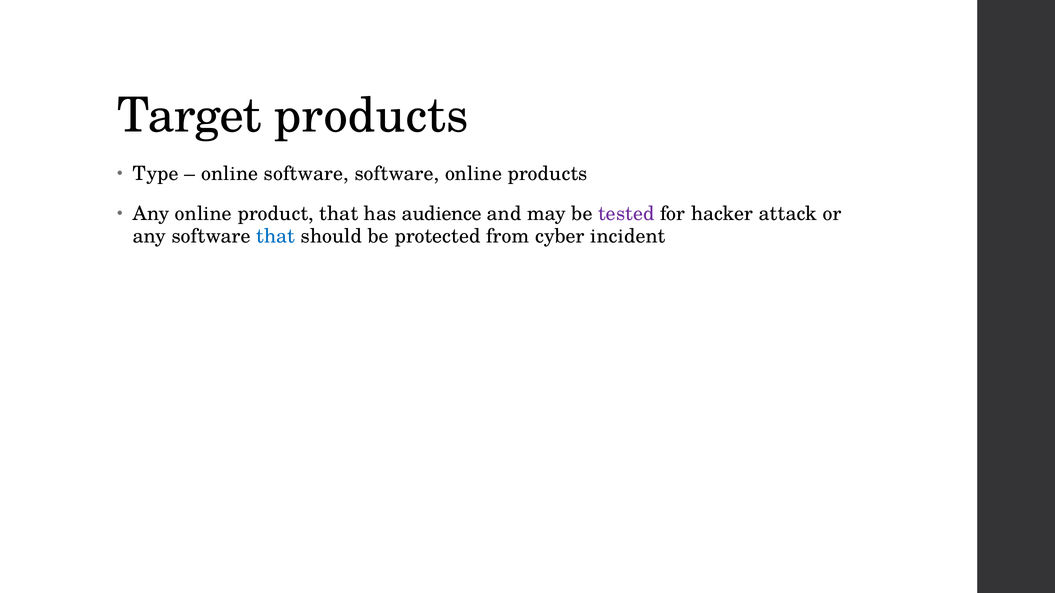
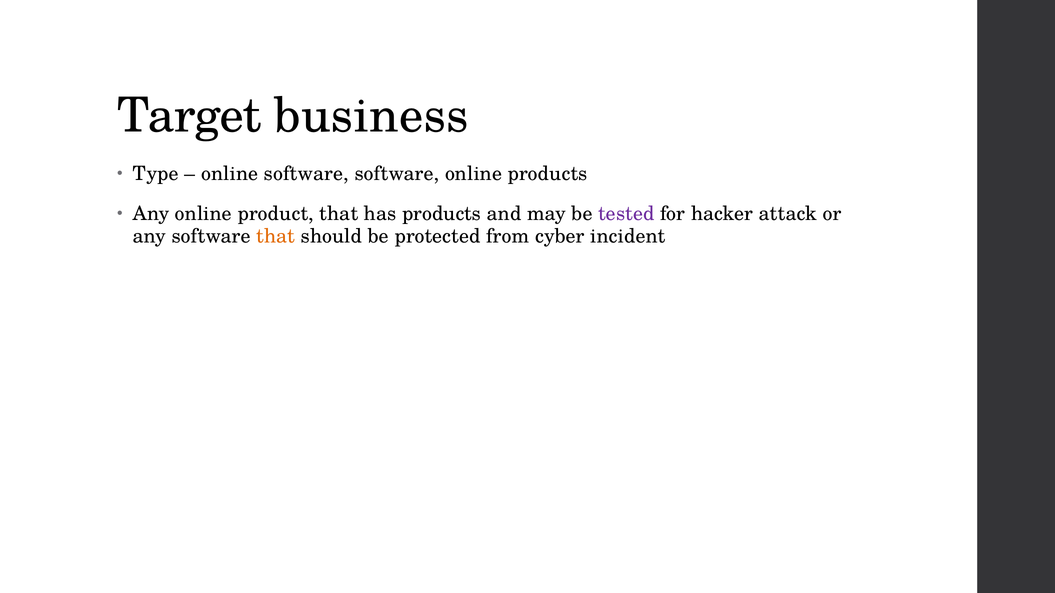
Target products: products -> business (371, 116)
has audience: audience -> products (442, 214)
that colour: blue -> orange (276, 236)
